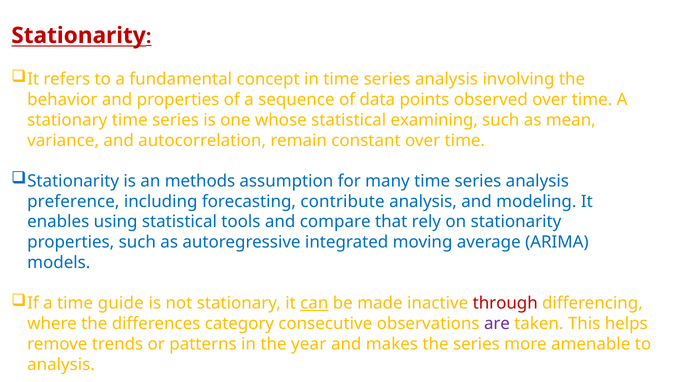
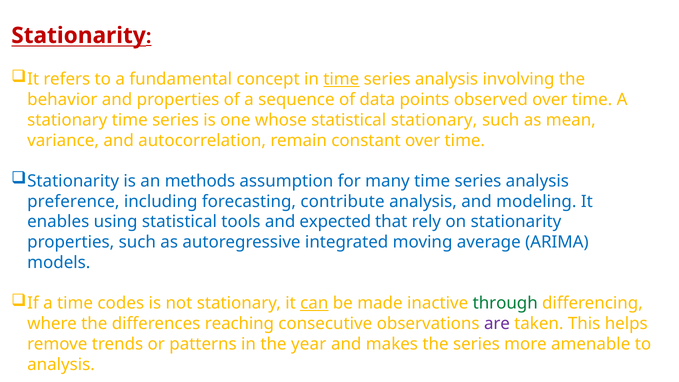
time underline: none -> present (341, 79)
statistical examining: examining -> stationary (434, 120)
compare: compare -> expected (335, 222)
guide: guide -> codes (121, 303)
through colour: red -> green (505, 303)
category: category -> reaching (239, 324)
